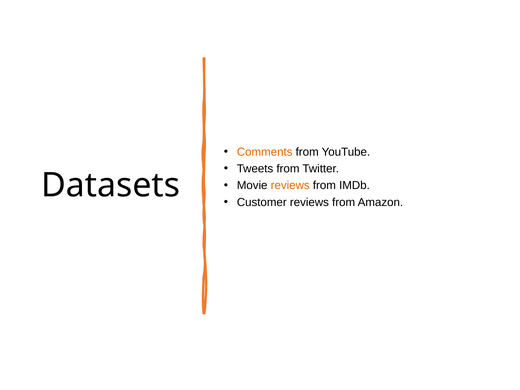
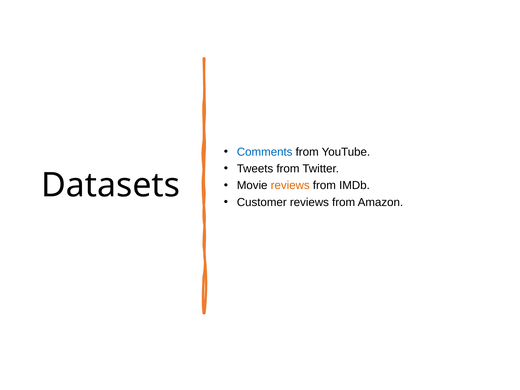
Comments colour: orange -> blue (265, 152)
